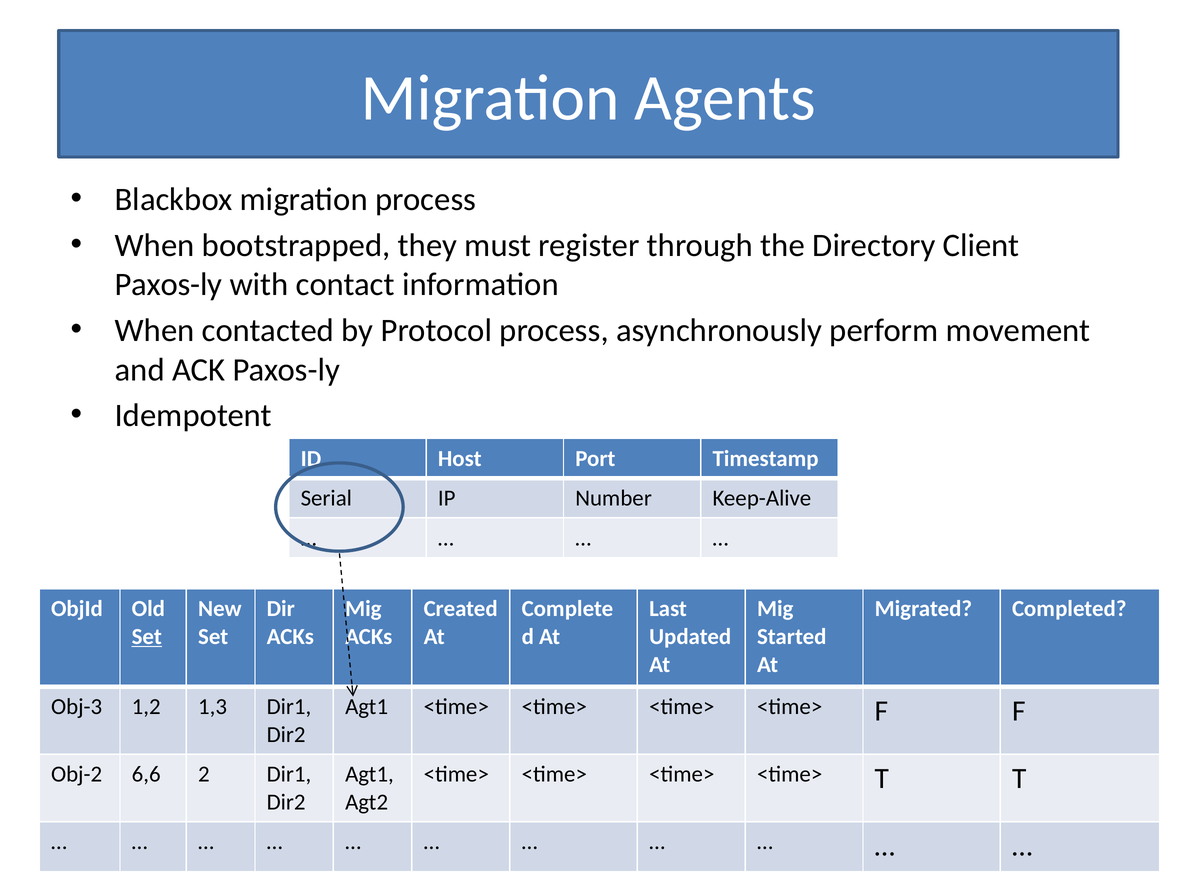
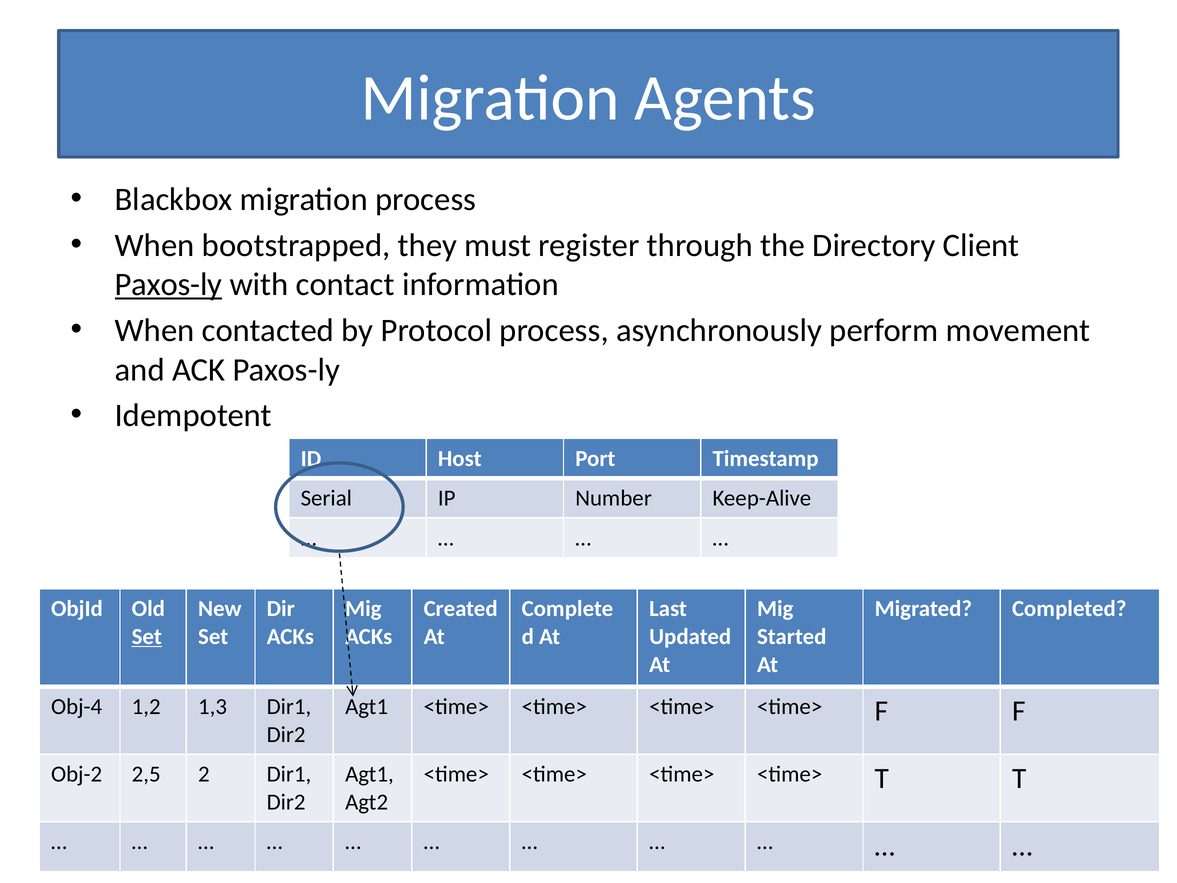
Paxos-ly underline: none -> present (168, 284)
Obj-3: Obj-3 -> Obj-4 (77, 707)
6,6: 6,6 -> 2,5 (146, 774)
